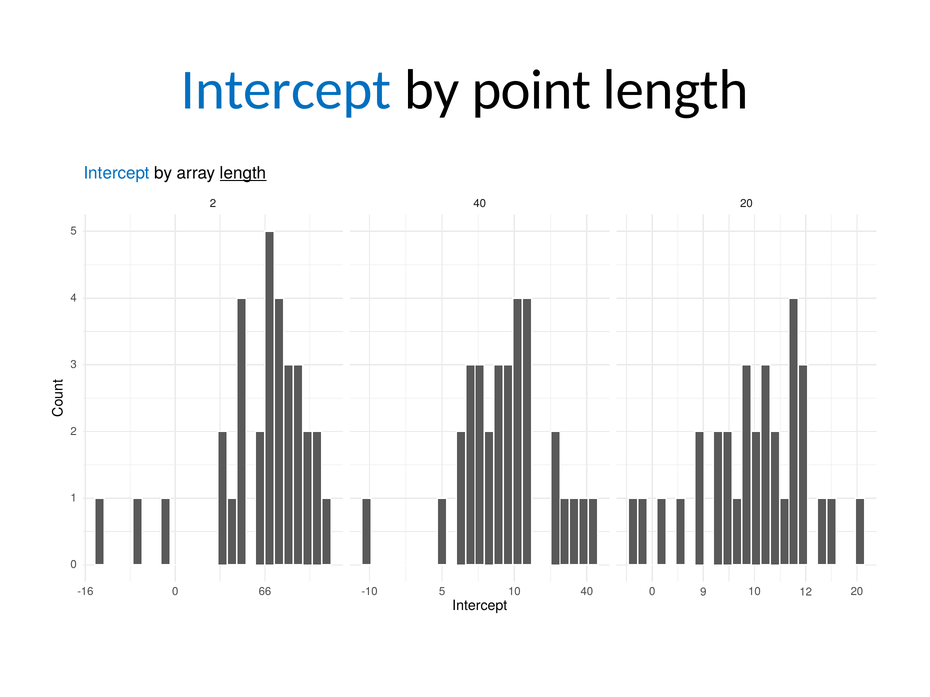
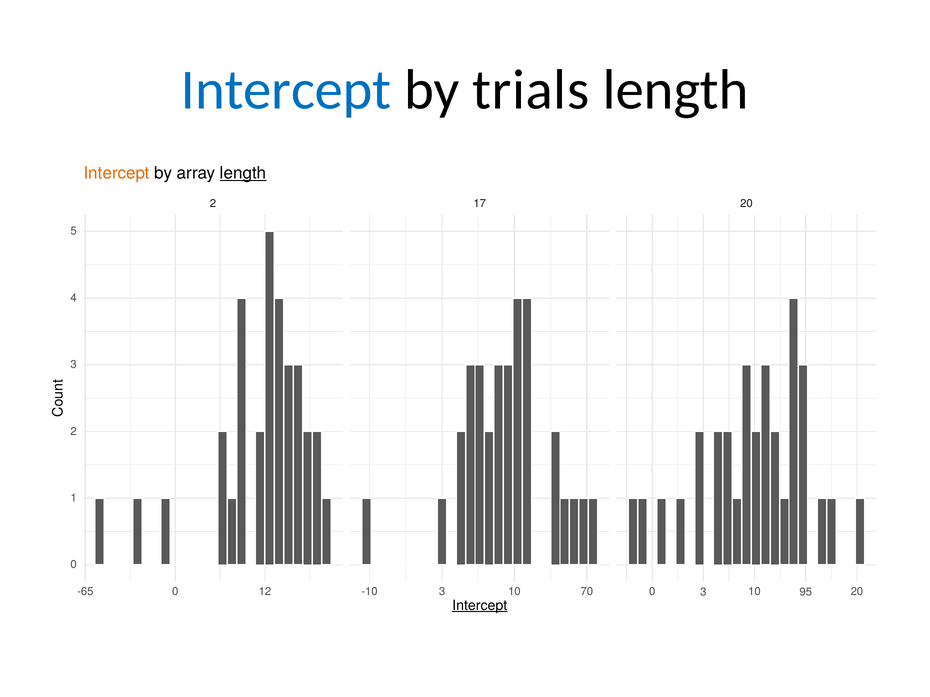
point: point -> trials (531, 90)
Intercept colour: blue -> orange (117, 173)
2 40: 40 -> 17 (480, 204)
-16: -16 -> -65 (85, 592)
66: 66 -> 12 (265, 592)
-10 5: 5 -> 3 (442, 592)
10 40: 40 -> 70 (587, 592)
0 9: 9 -> 3 (703, 592)
12: 12 -> 95 (806, 592)
Intercept underline: none -> present (480, 606)
